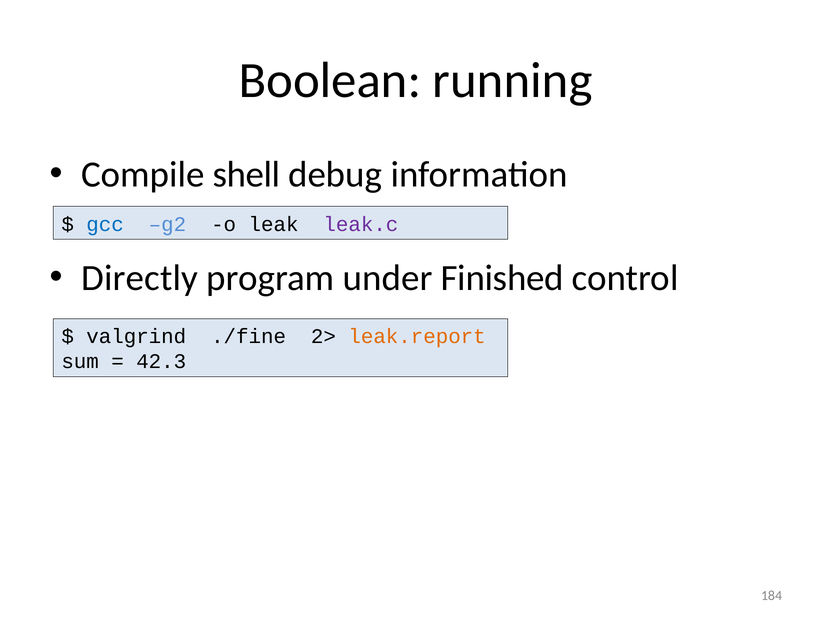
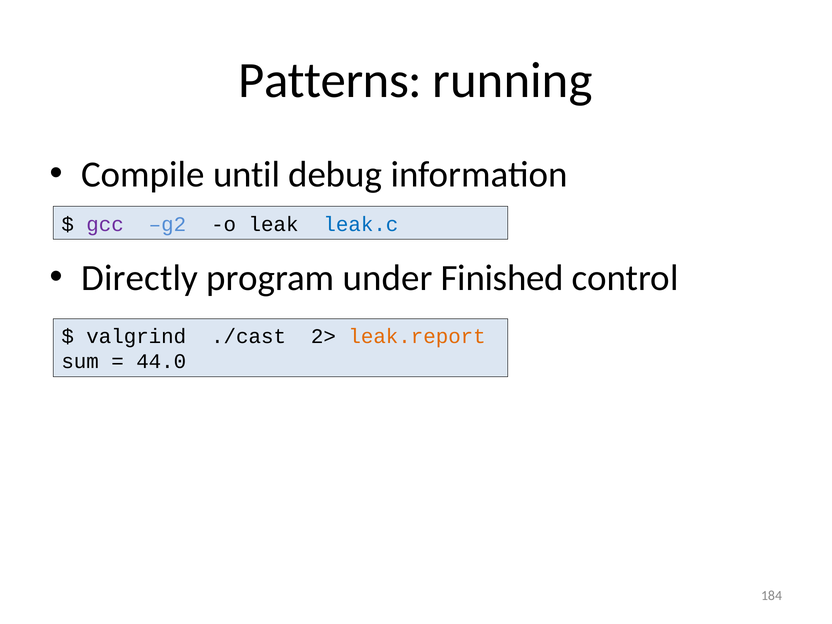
Boolean: Boolean -> Patterns (330, 81)
shell: shell -> until (247, 175)
gcc colour: blue -> purple (105, 224)
leak.c colour: purple -> blue (361, 224)
./fine: ./fine -> ./cast (249, 337)
42.3: 42.3 -> 44.0 (161, 362)
